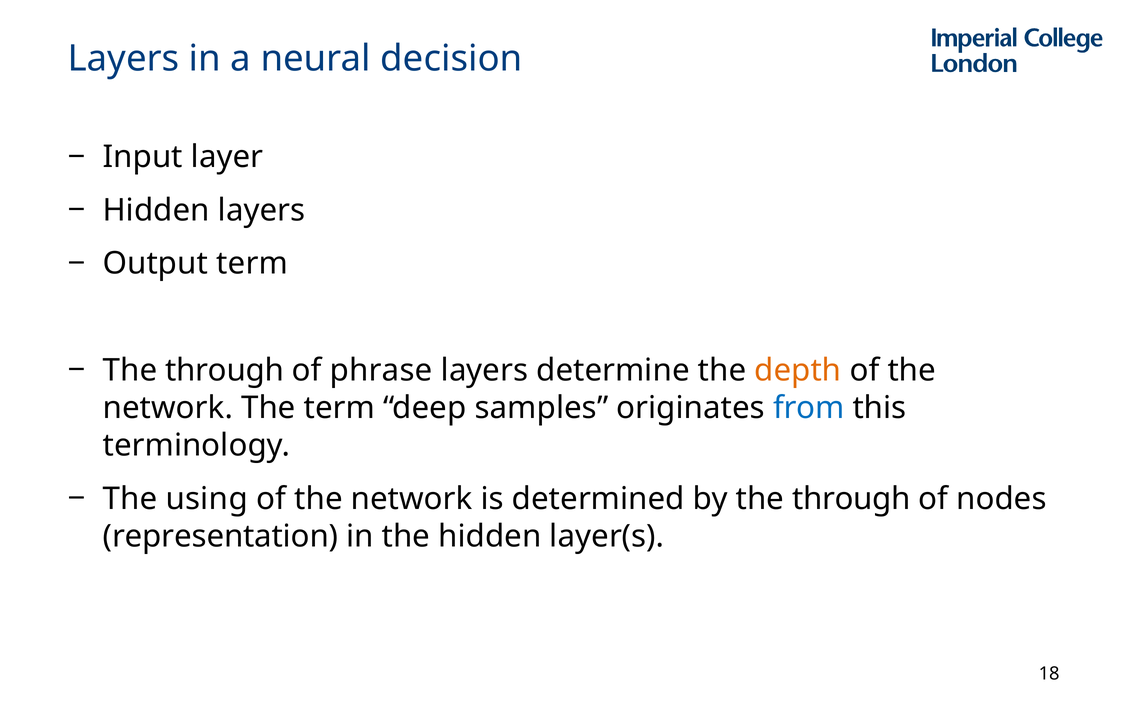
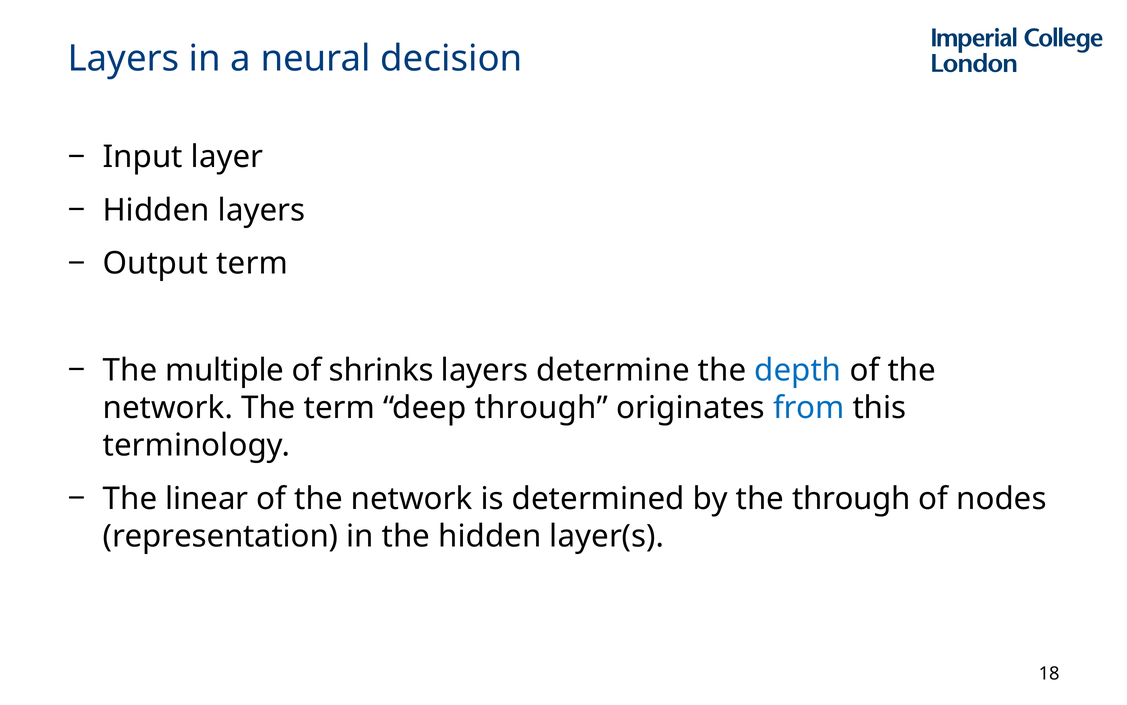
through: through -> multiple (225, 370)
phrase: phrase -> shrinks (381, 370)
depth colour: orange -> blue (798, 370)
deep samples: samples -> through (541, 407)
using: using -> linear (207, 498)
